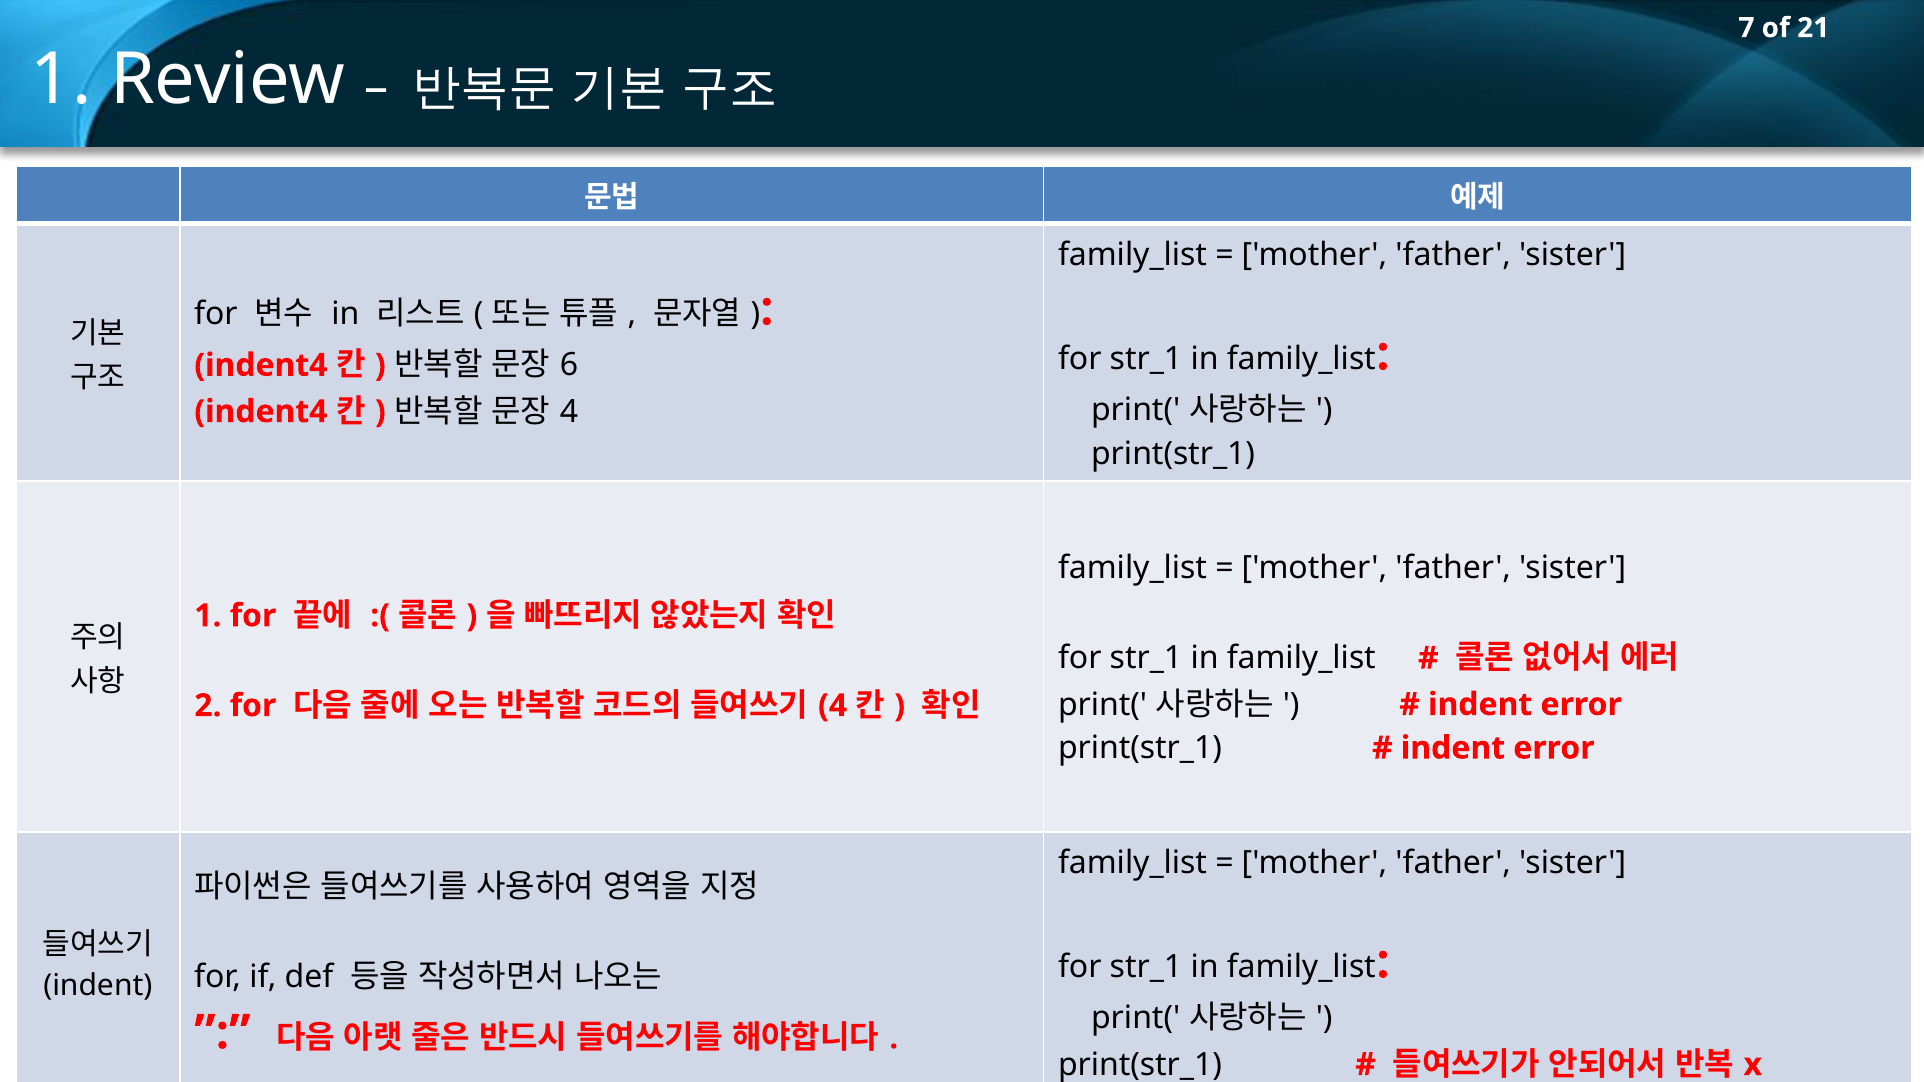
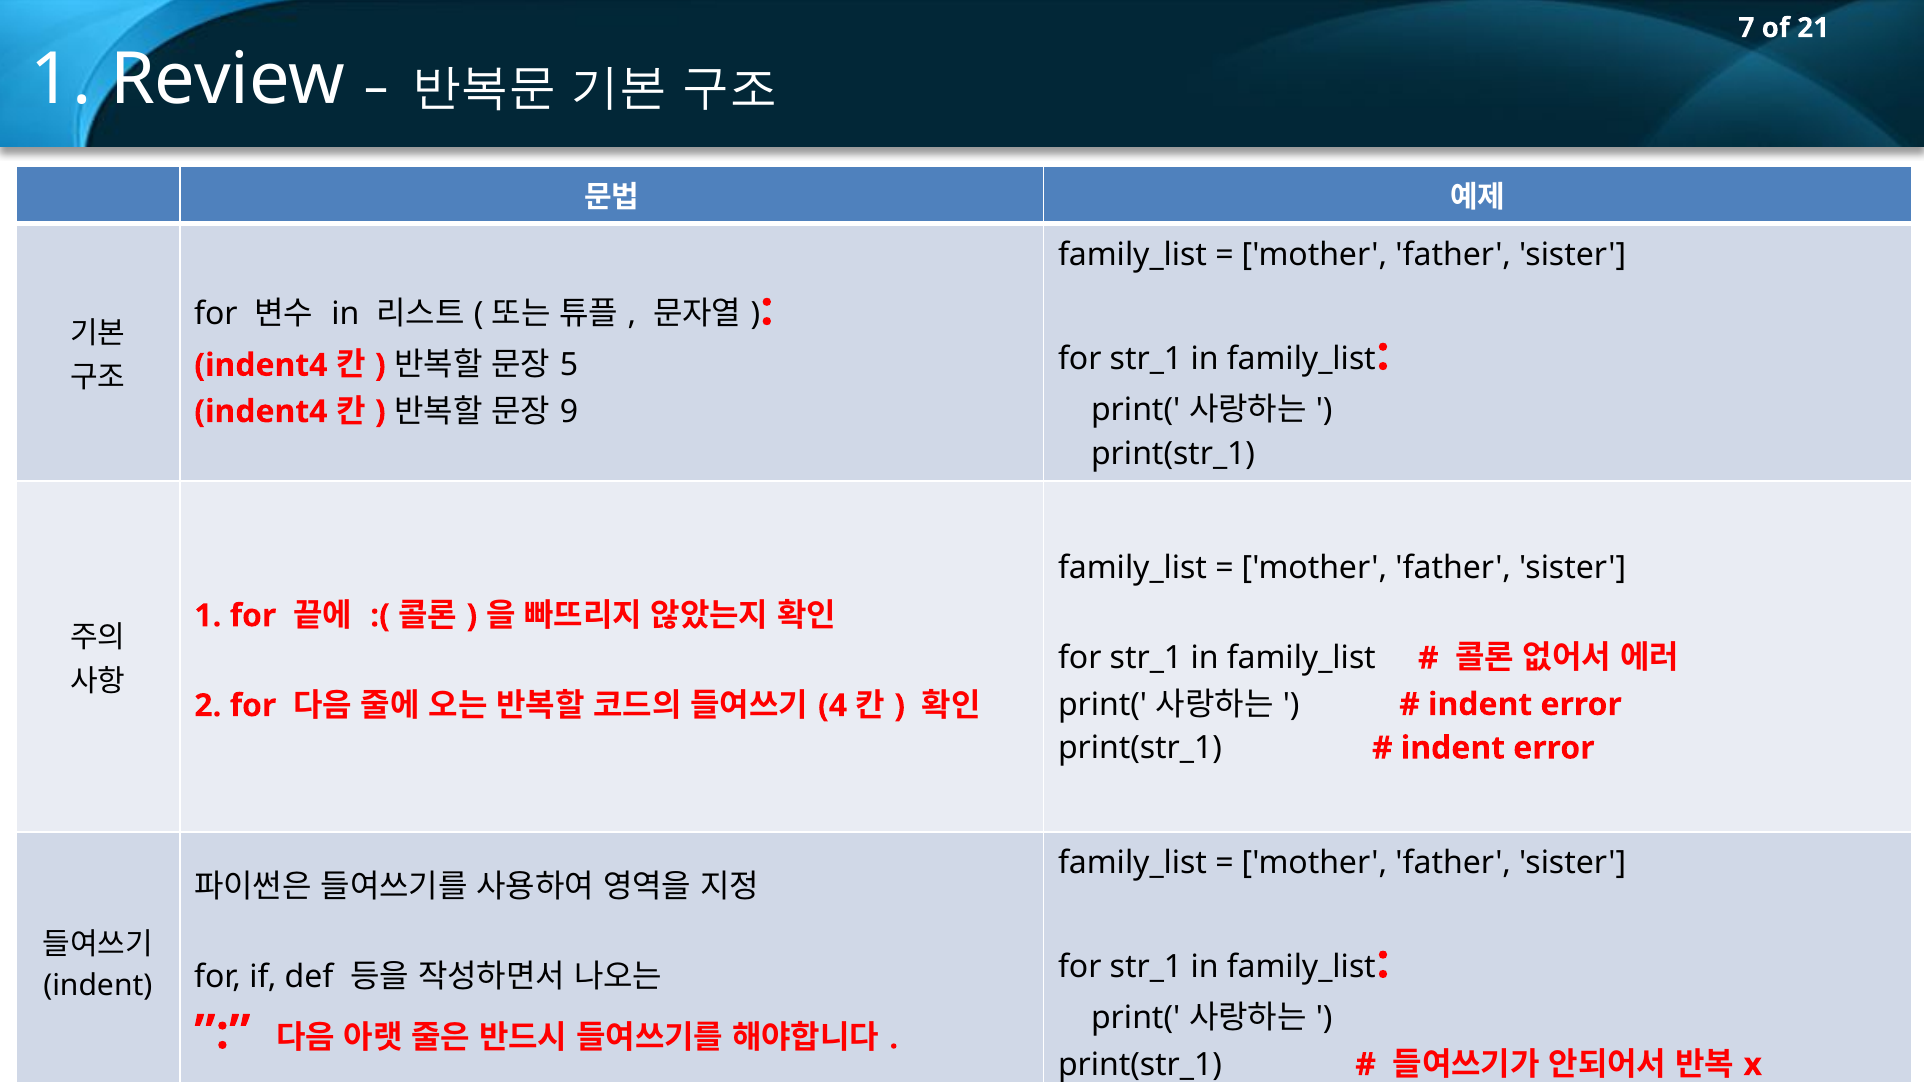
6: 6 -> 5 (569, 365)
4: 4 -> 9 (569, 412)
